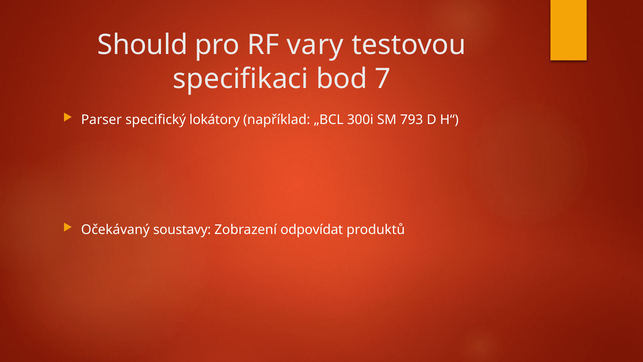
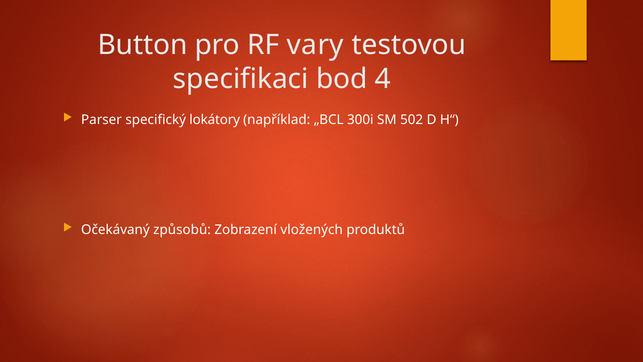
Should: Should -> Button (143, 45)
7: 7 -> 4 (383, 79)
793: 793 -> 502 (412, 120)
soustavy: soustavy -> způsobů (182, 230)
odpovídat: odpovídat -> vložených (312, 230)
